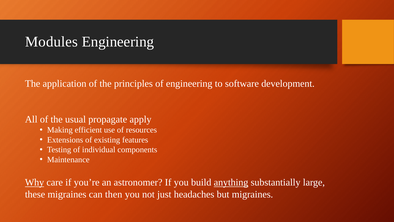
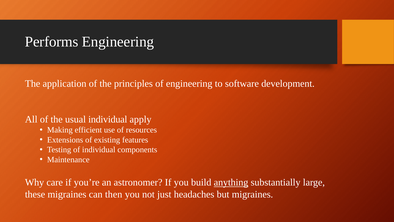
Modules: Modules -> Performs (52, 42)
usual propagate: propagate -> individual (108, 119)
Why underline: present -> none (35, 182)
